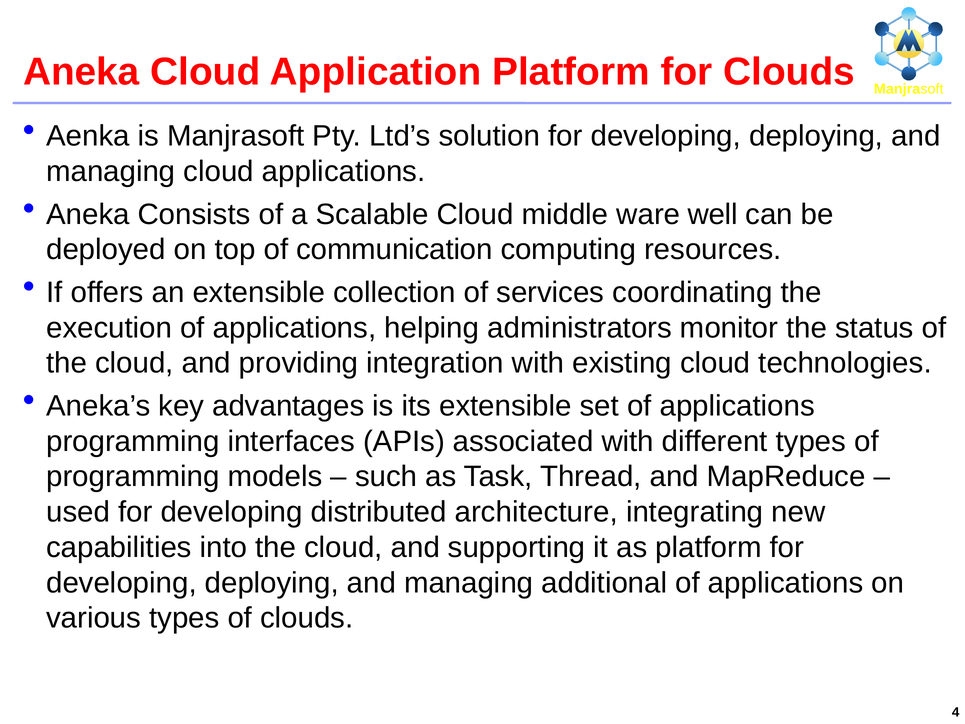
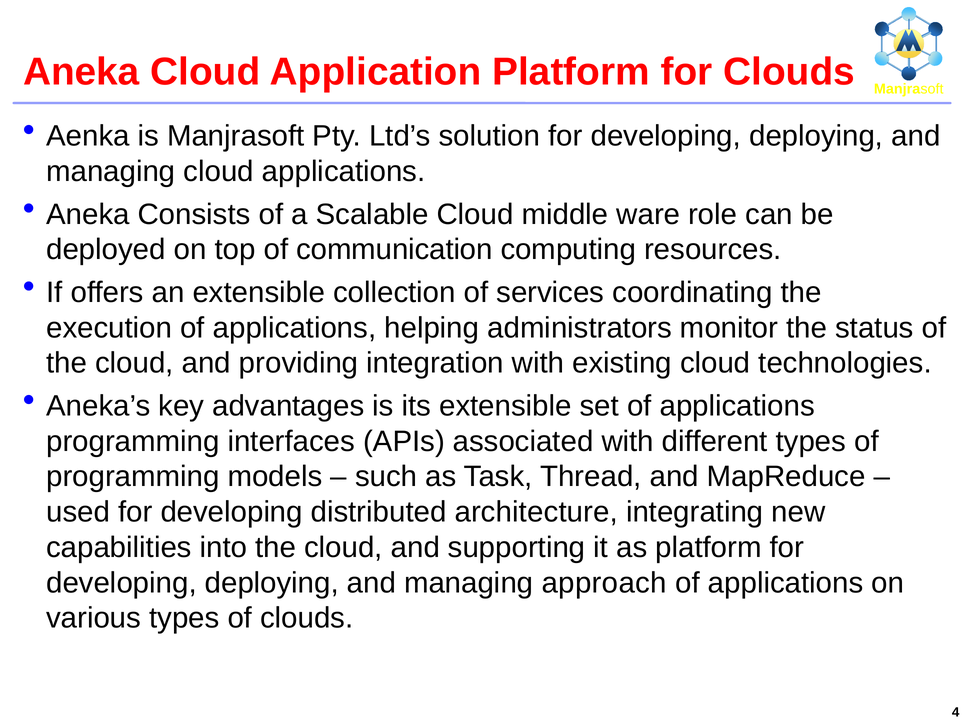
well: well -> role (713, 214)
additional: additional -> approach (604, 583)
